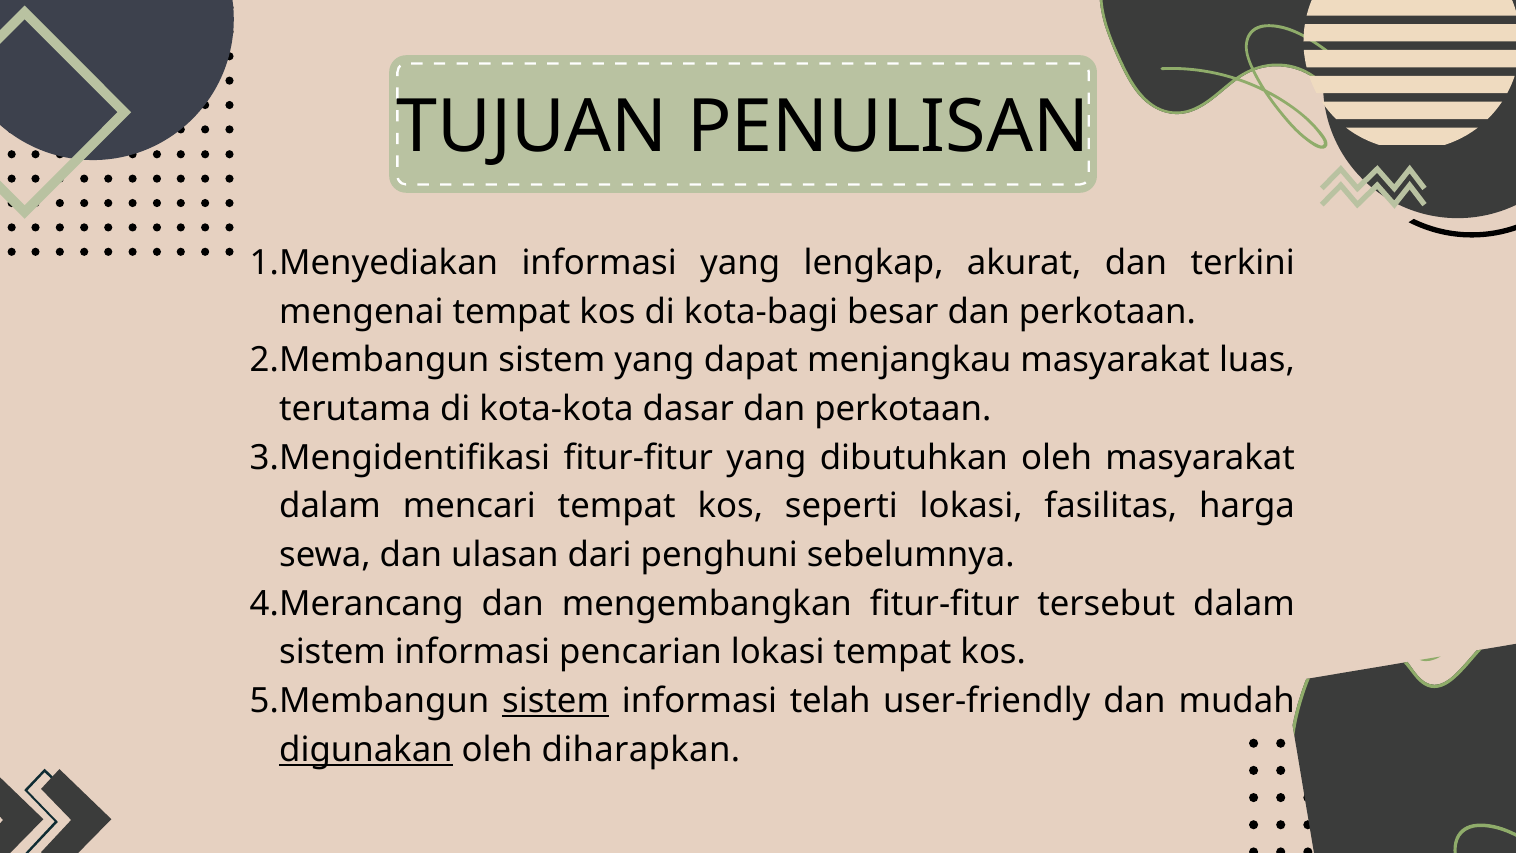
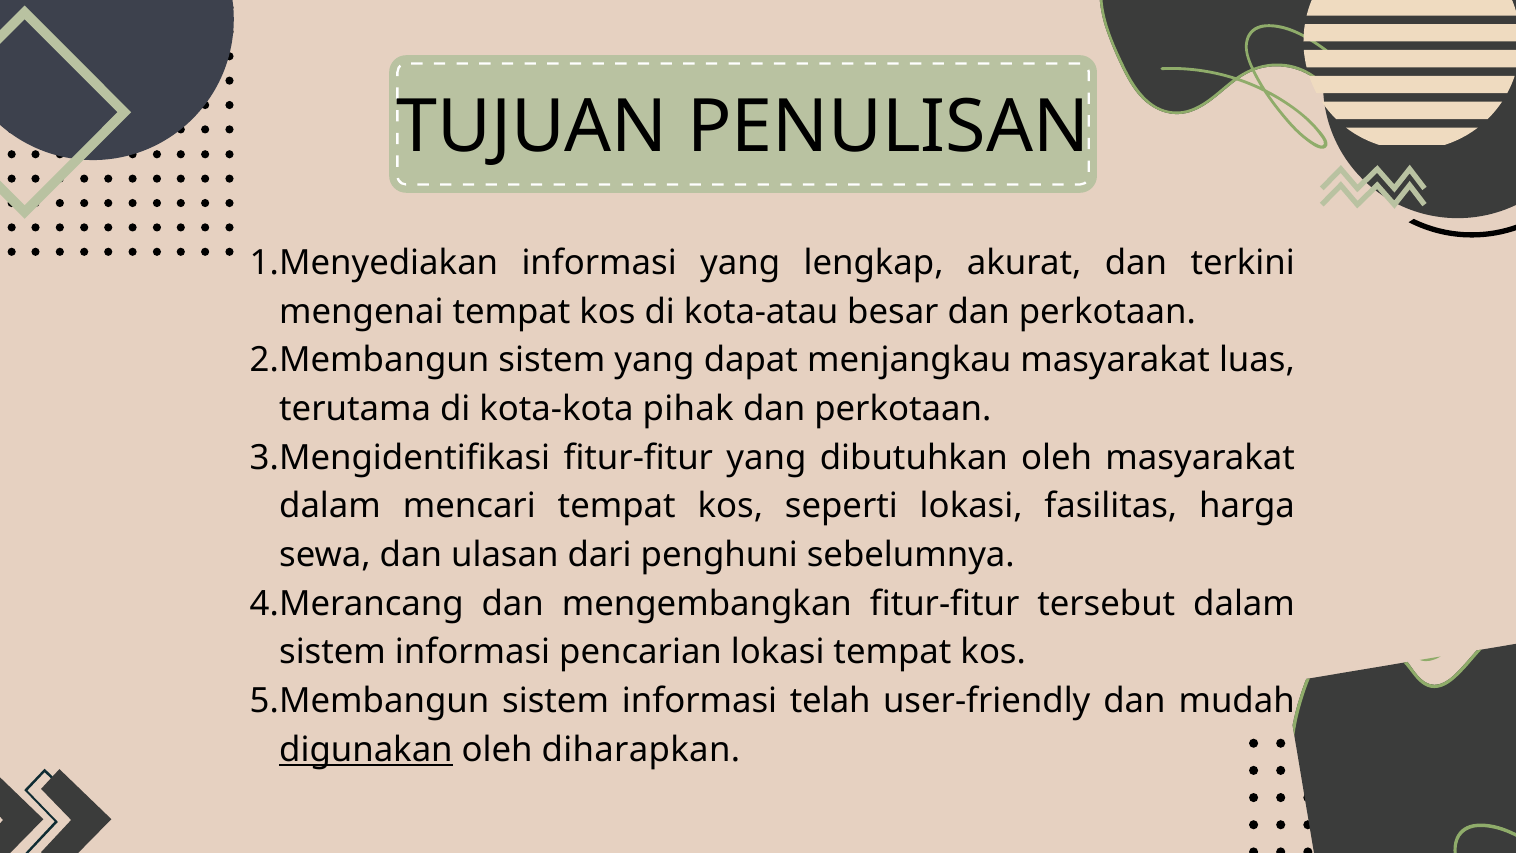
kota-bagi: kota-bagi -> kota-atau (761, 312)
dasar: dasar -> pihak (688, 409)
sistem underline: present -> none (556, 701)
